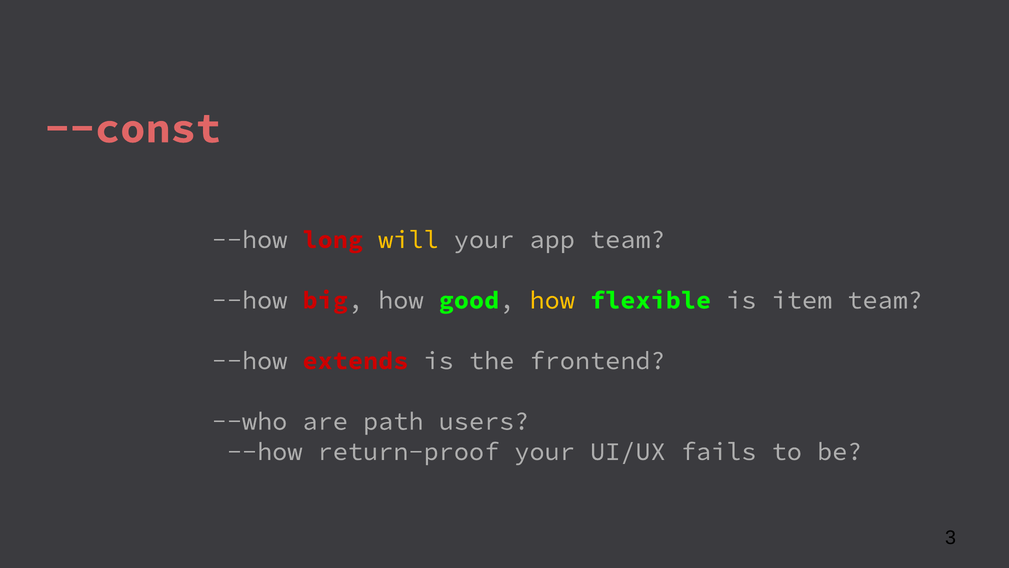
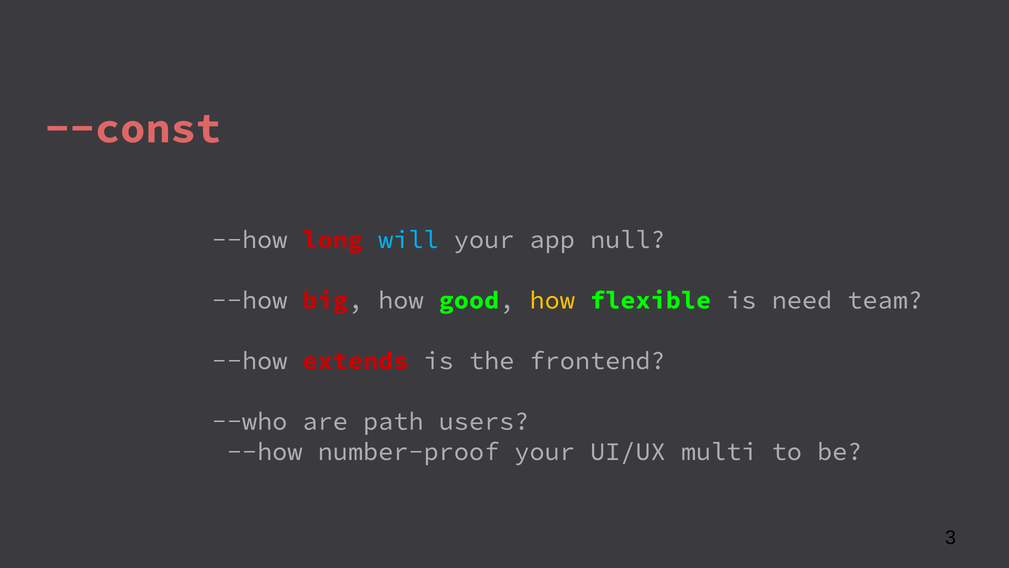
will colour: yellow -> light blue (408, 239)
app team: team -> null (628, 239)
item: item -> need (802, 300)
return-proof: return-proof -> number-proof (408, 451)
fails: fails -> multi (719, 451)
